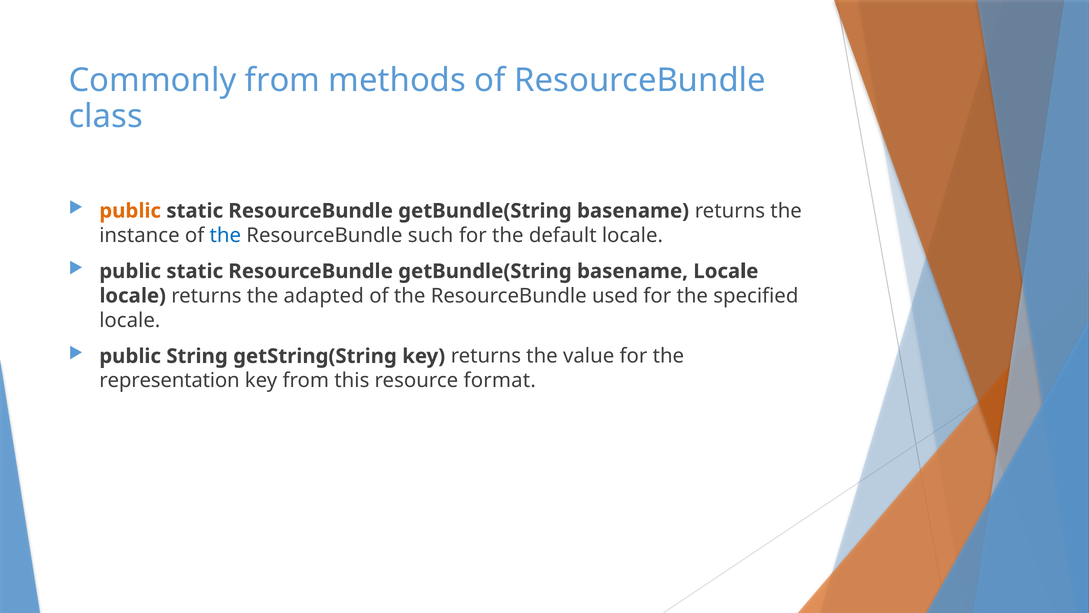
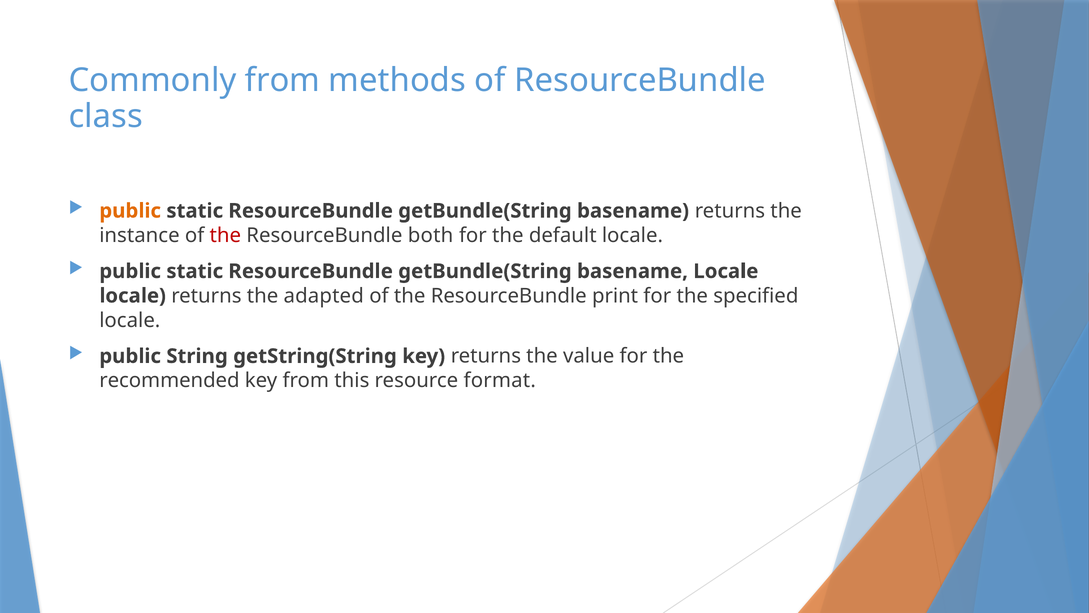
the colour: blue -> red (225, 235)
such: such -> both (431, 235)
used: used -> print (615, 296)
representation: representation -> recommended (169, 380)
